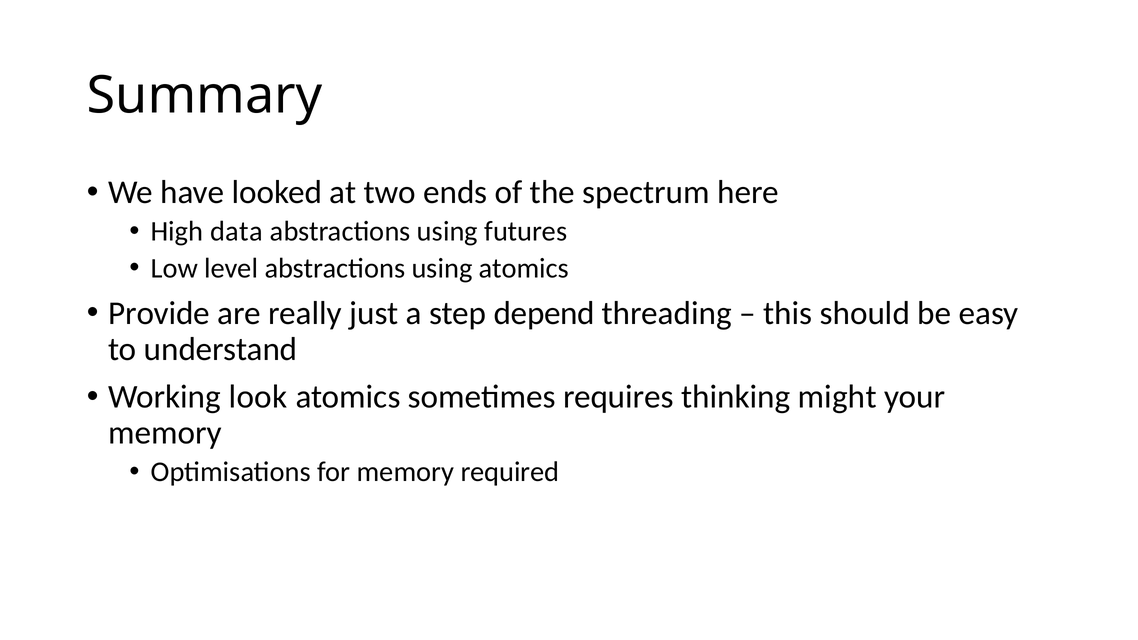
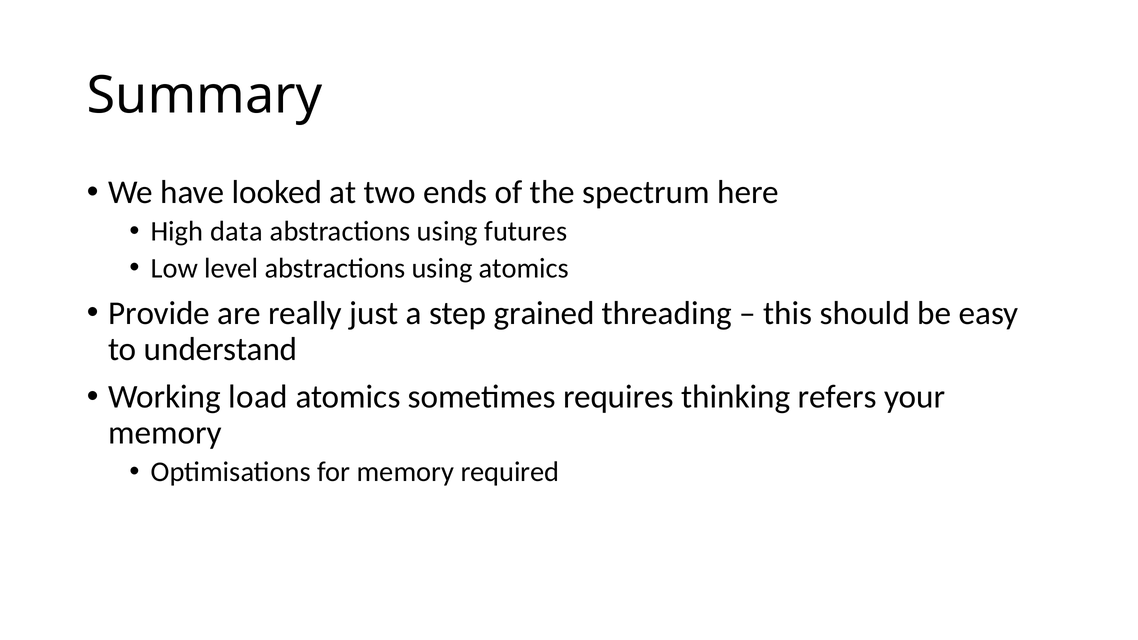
depend: depend -> grained (544, 313)
look: look -> load (258, 397)
might: might -> refers (837, 397)
